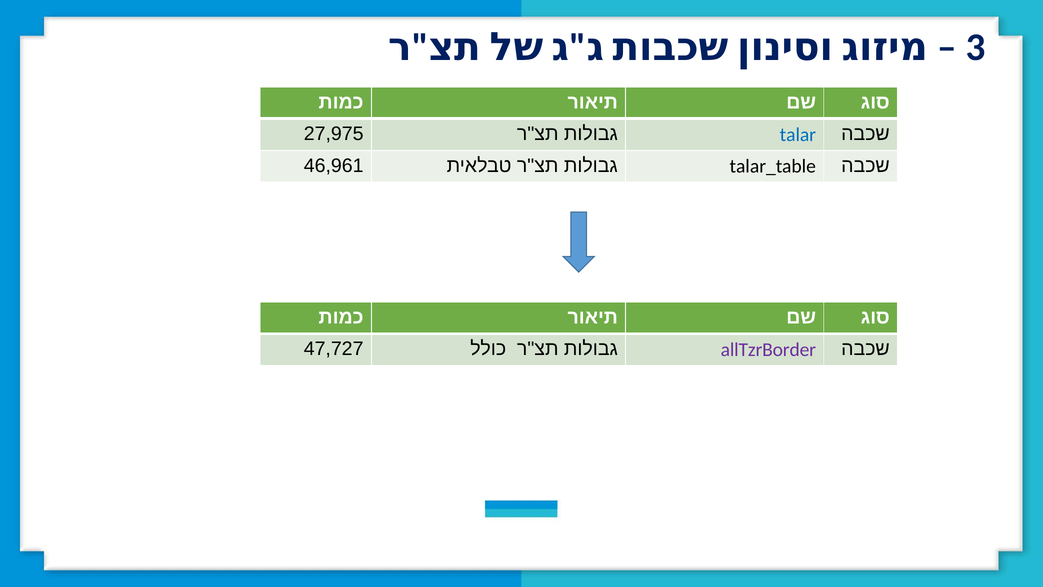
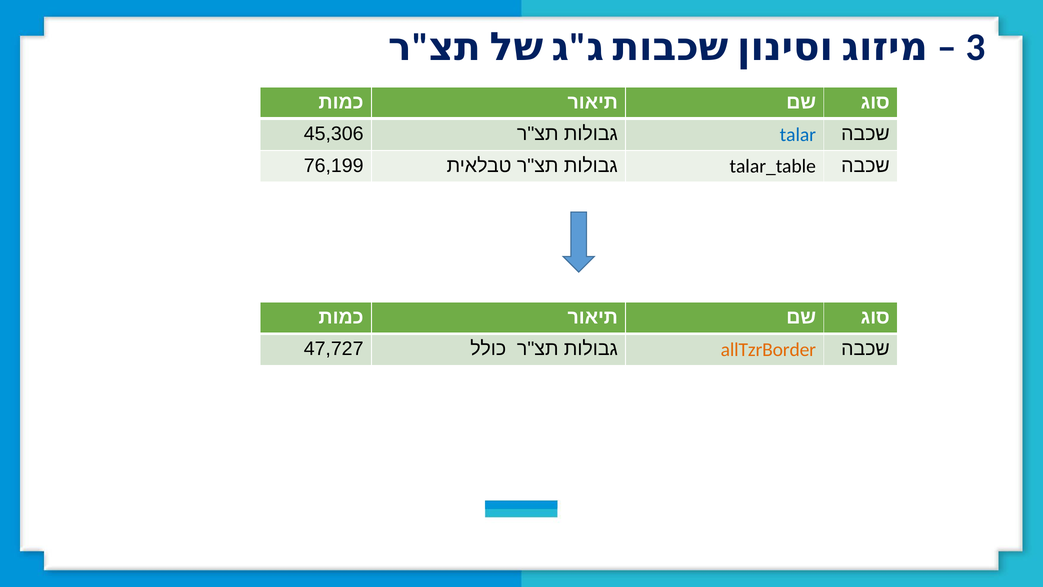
27,975: 27,975 -> 45,306 (334, 134)
46,961: 46,961 -> 76,199 (334, 166)
allTzrBorder colour: purple -> orange (768, 350)
